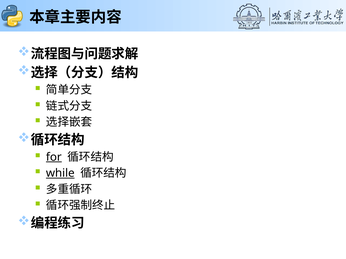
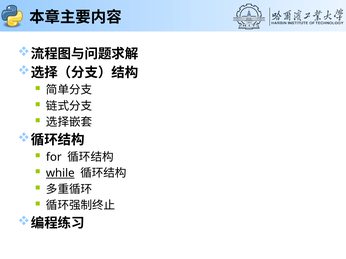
for underline: present -> none (54, 157)
